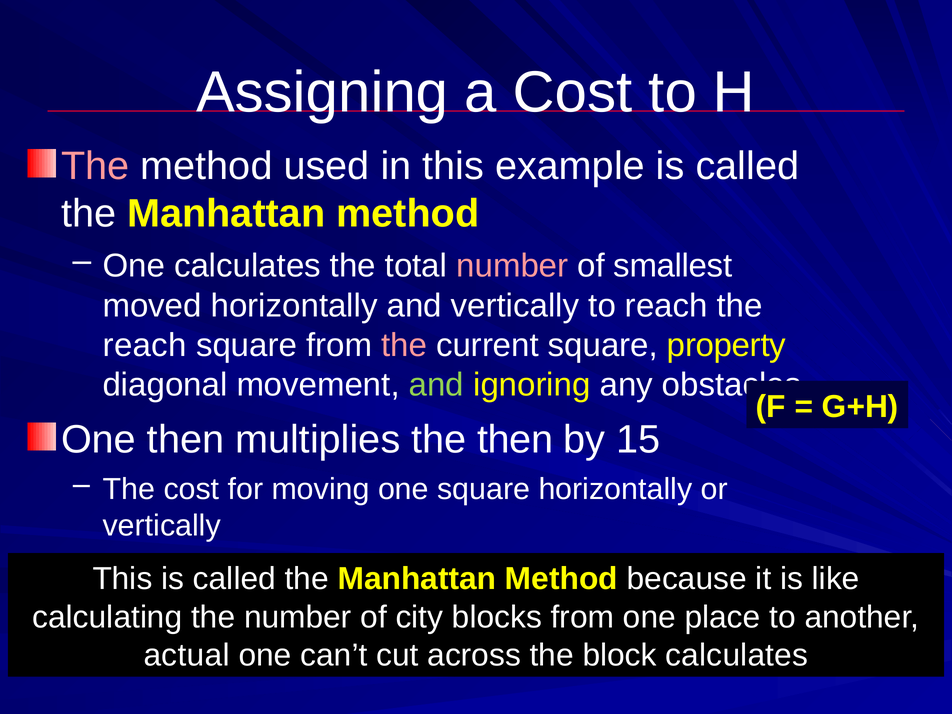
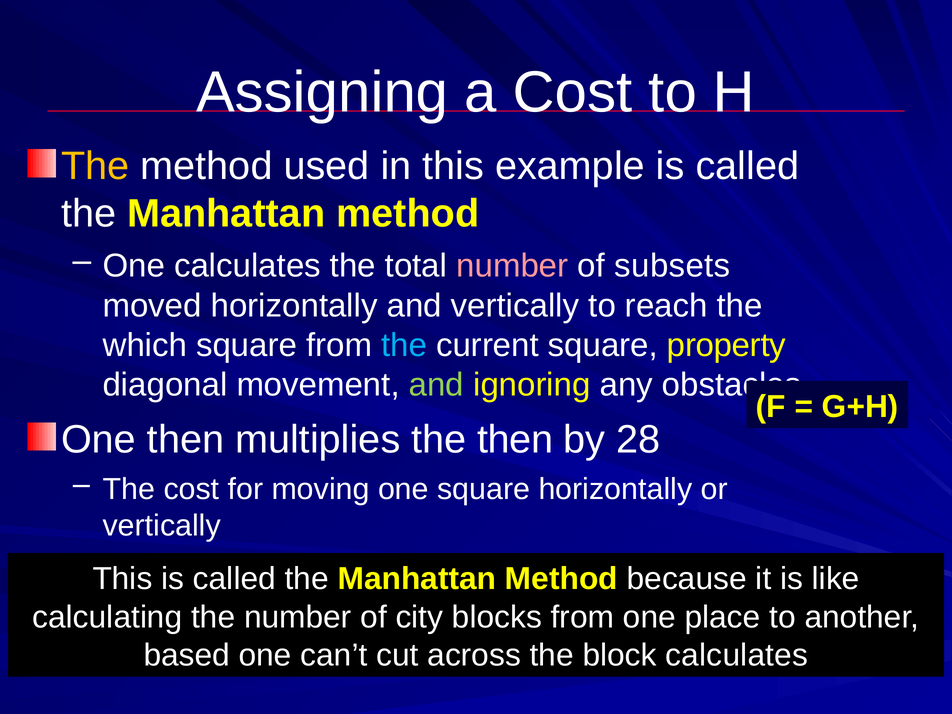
The colour: pink -> yellow (95, 166)
smallest: smallest -> subsets (672, 266)
reach: reach -> which (145, 345)
the colour: pink -> light blue (404, 345)
15: 15 -> 28 (638, 440)
actual: actual -> based (187, 655)
